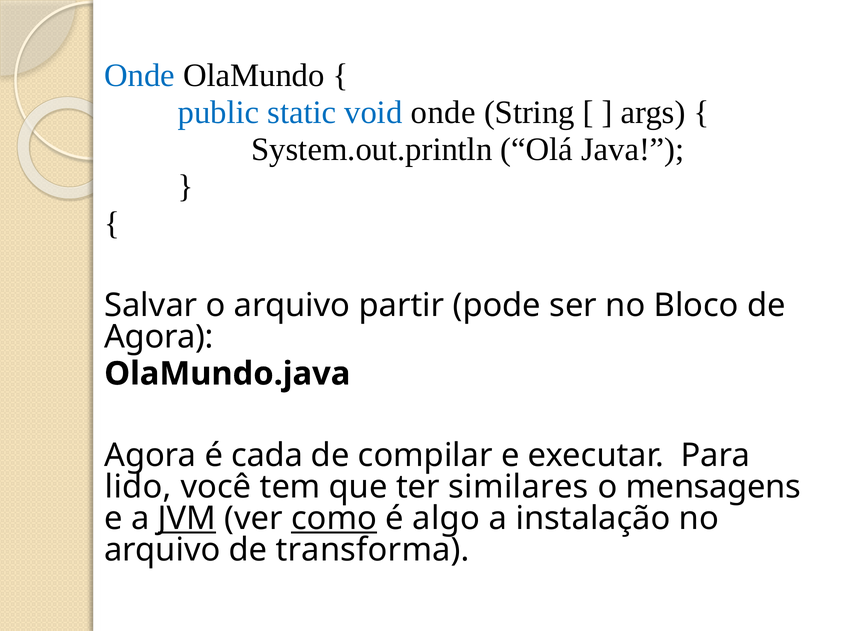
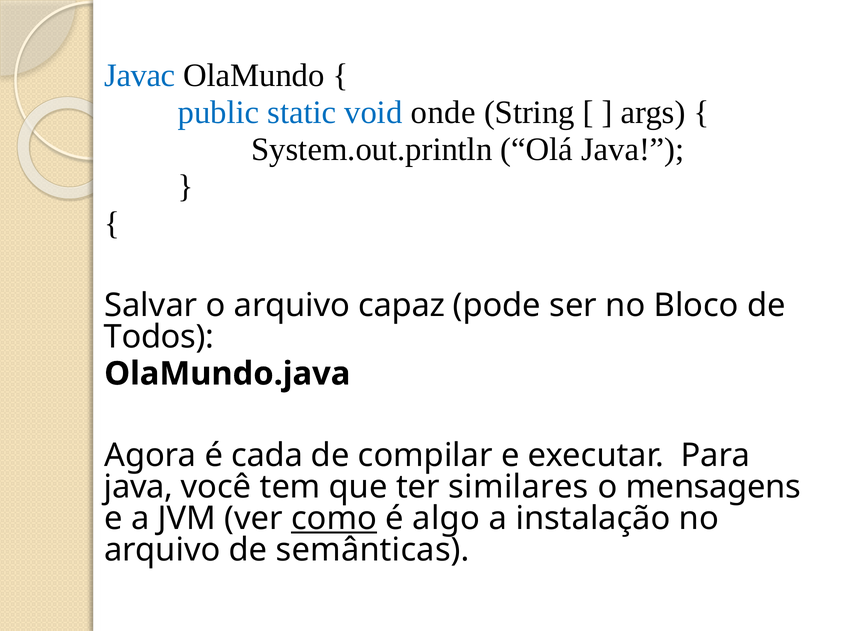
Onde: Onde -> Javac (140, 75)
partir: partir -> capaz (402, 305)
Agora: Agora -> Todos (159, 337)
lido: lido -> java (139, 487)
JVM underline: present -> none (187, 518)
transforma: transforma -> semânticas (373, 550)
